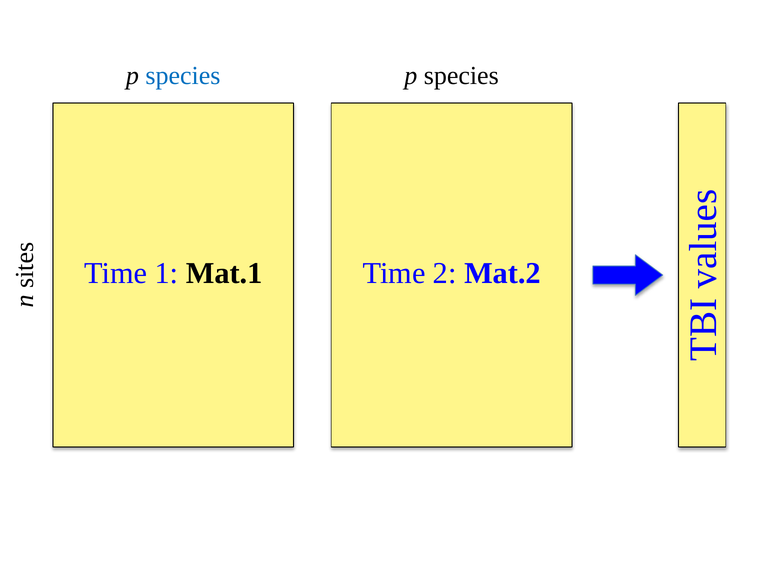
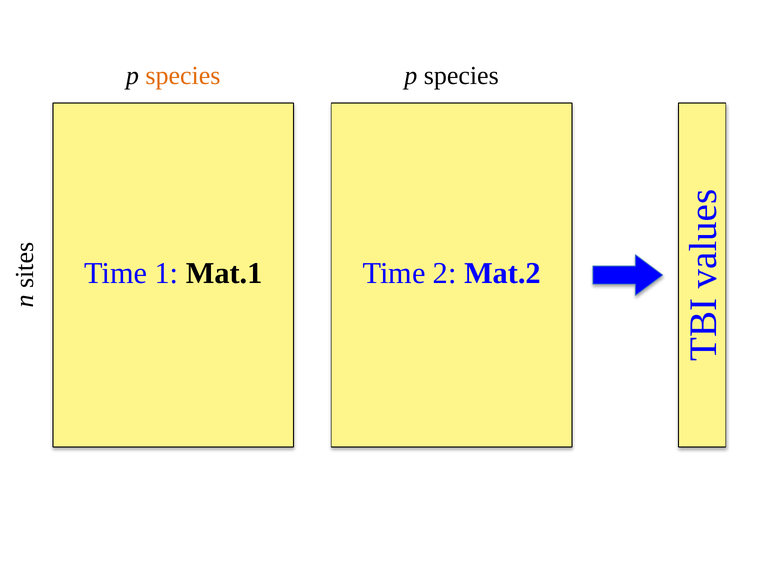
species colour: blue -> orange (183, 76)
